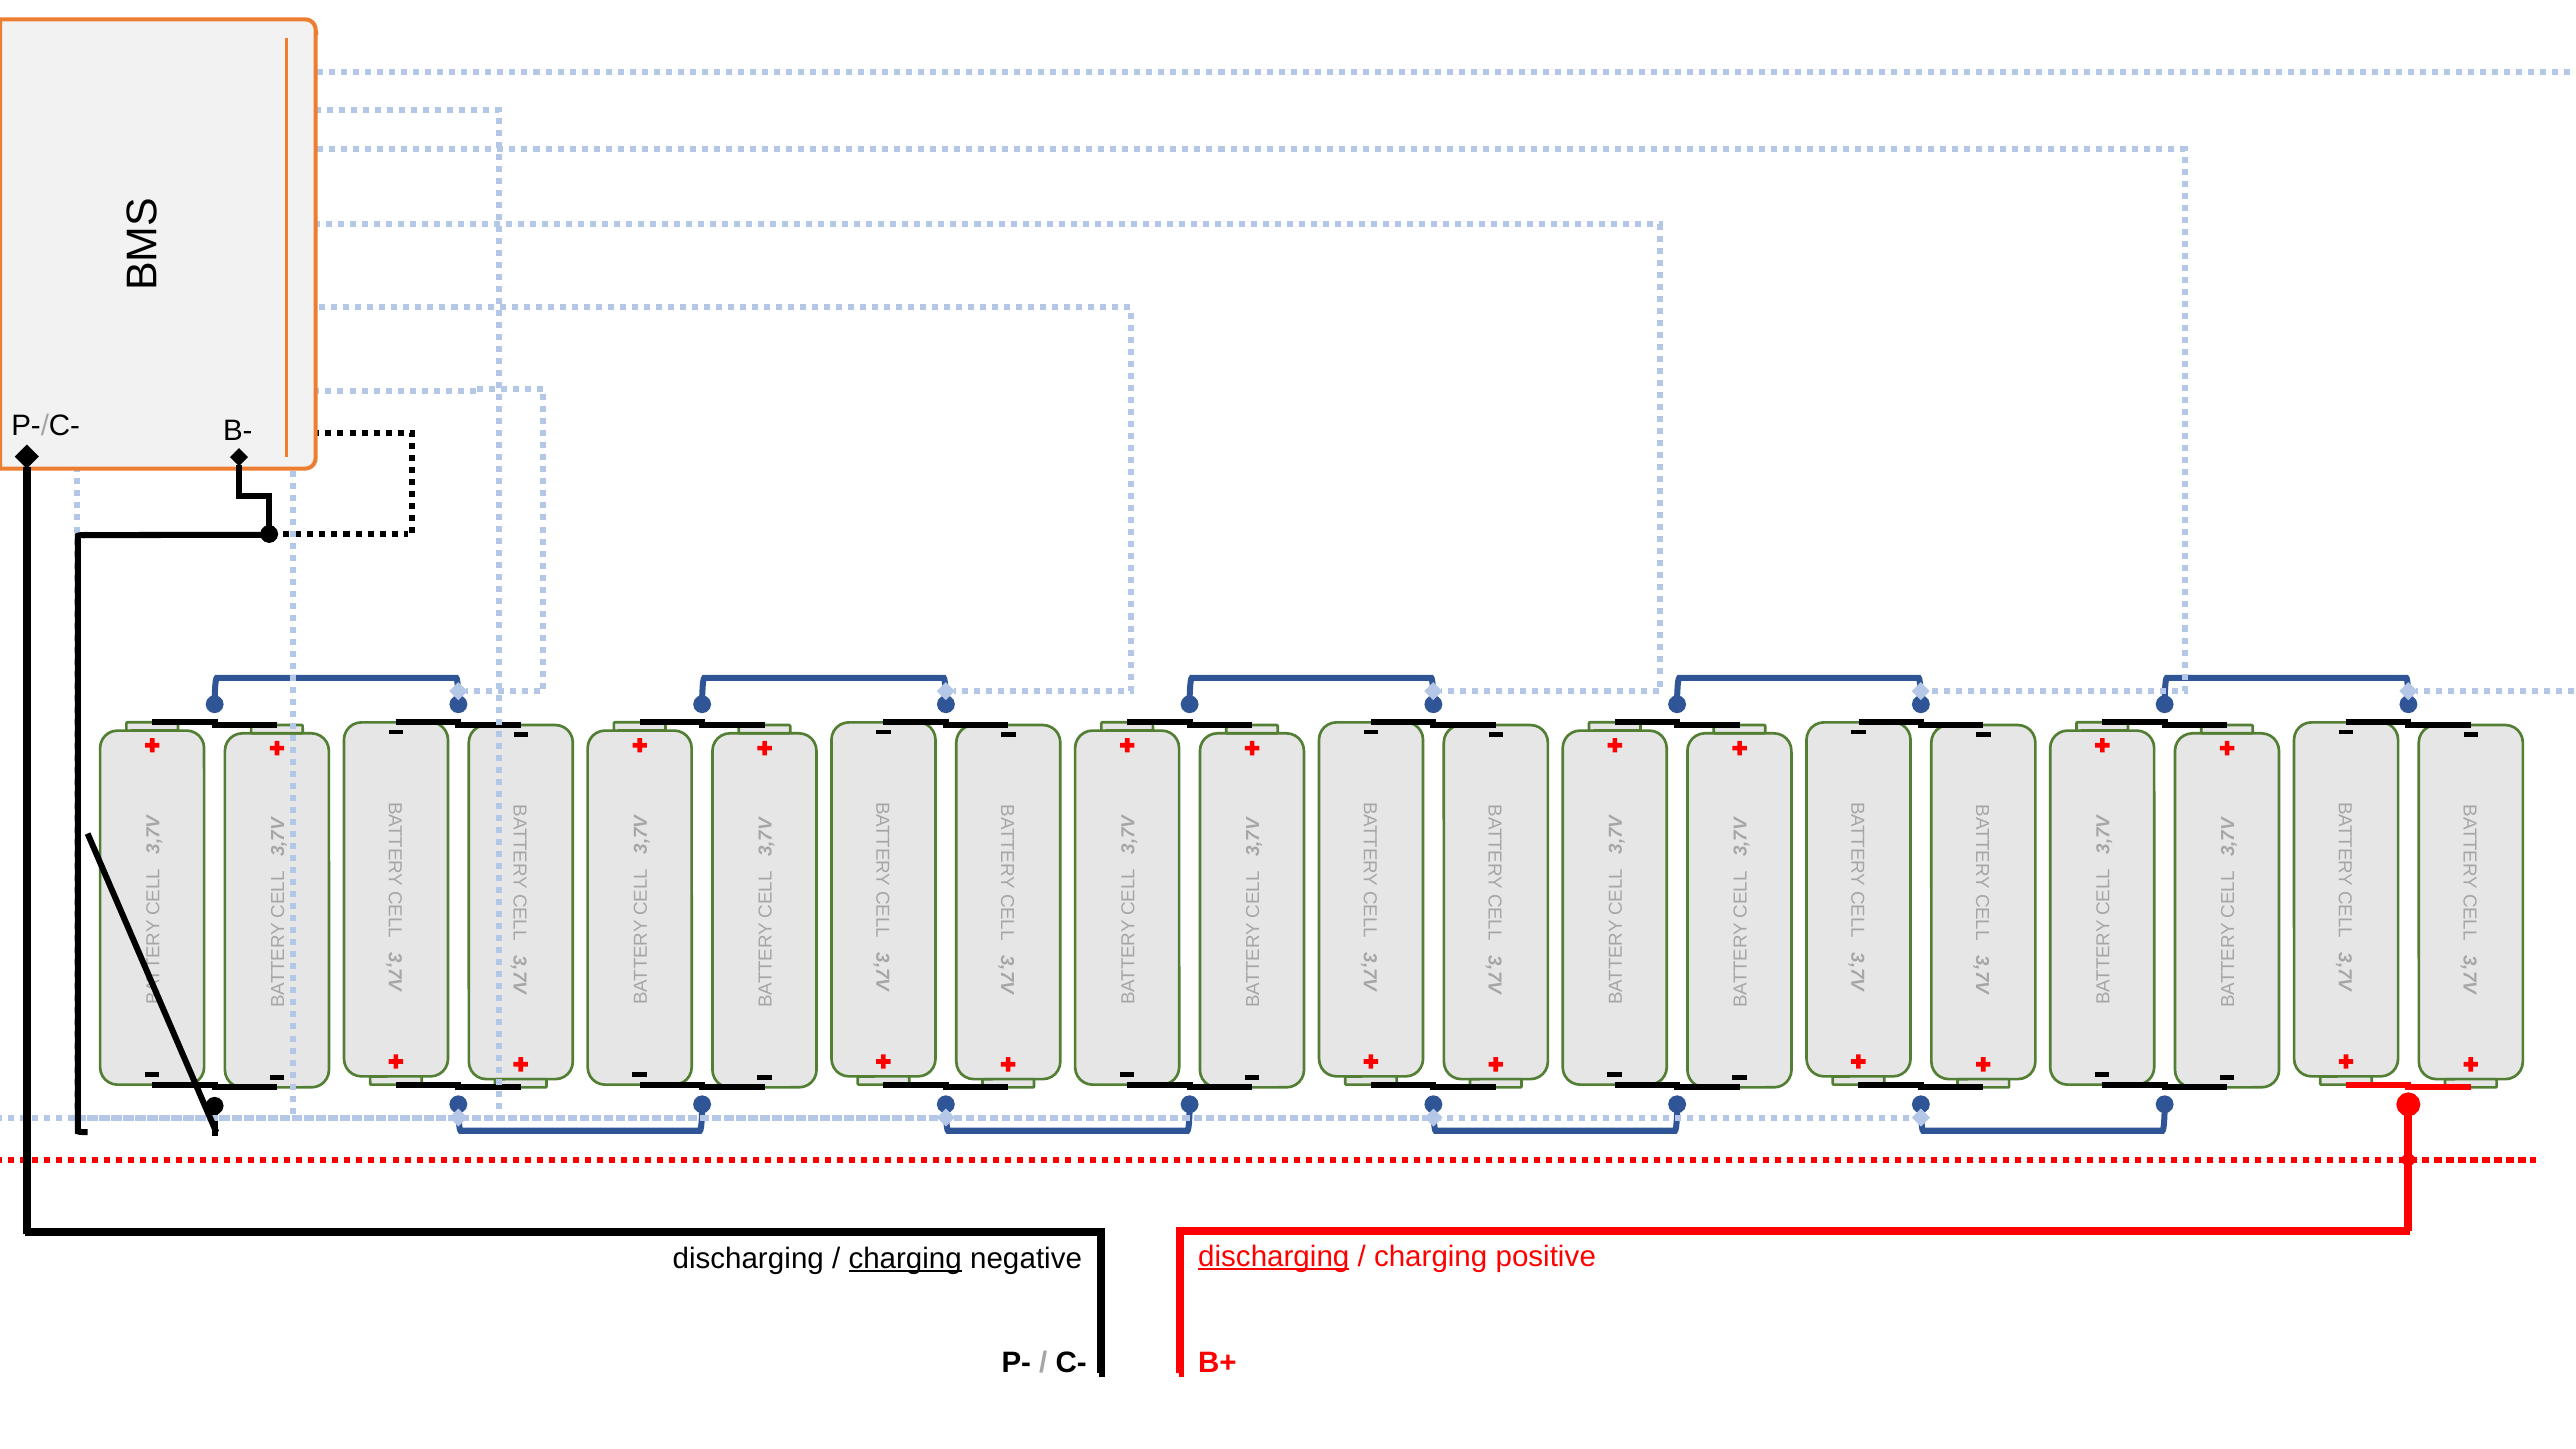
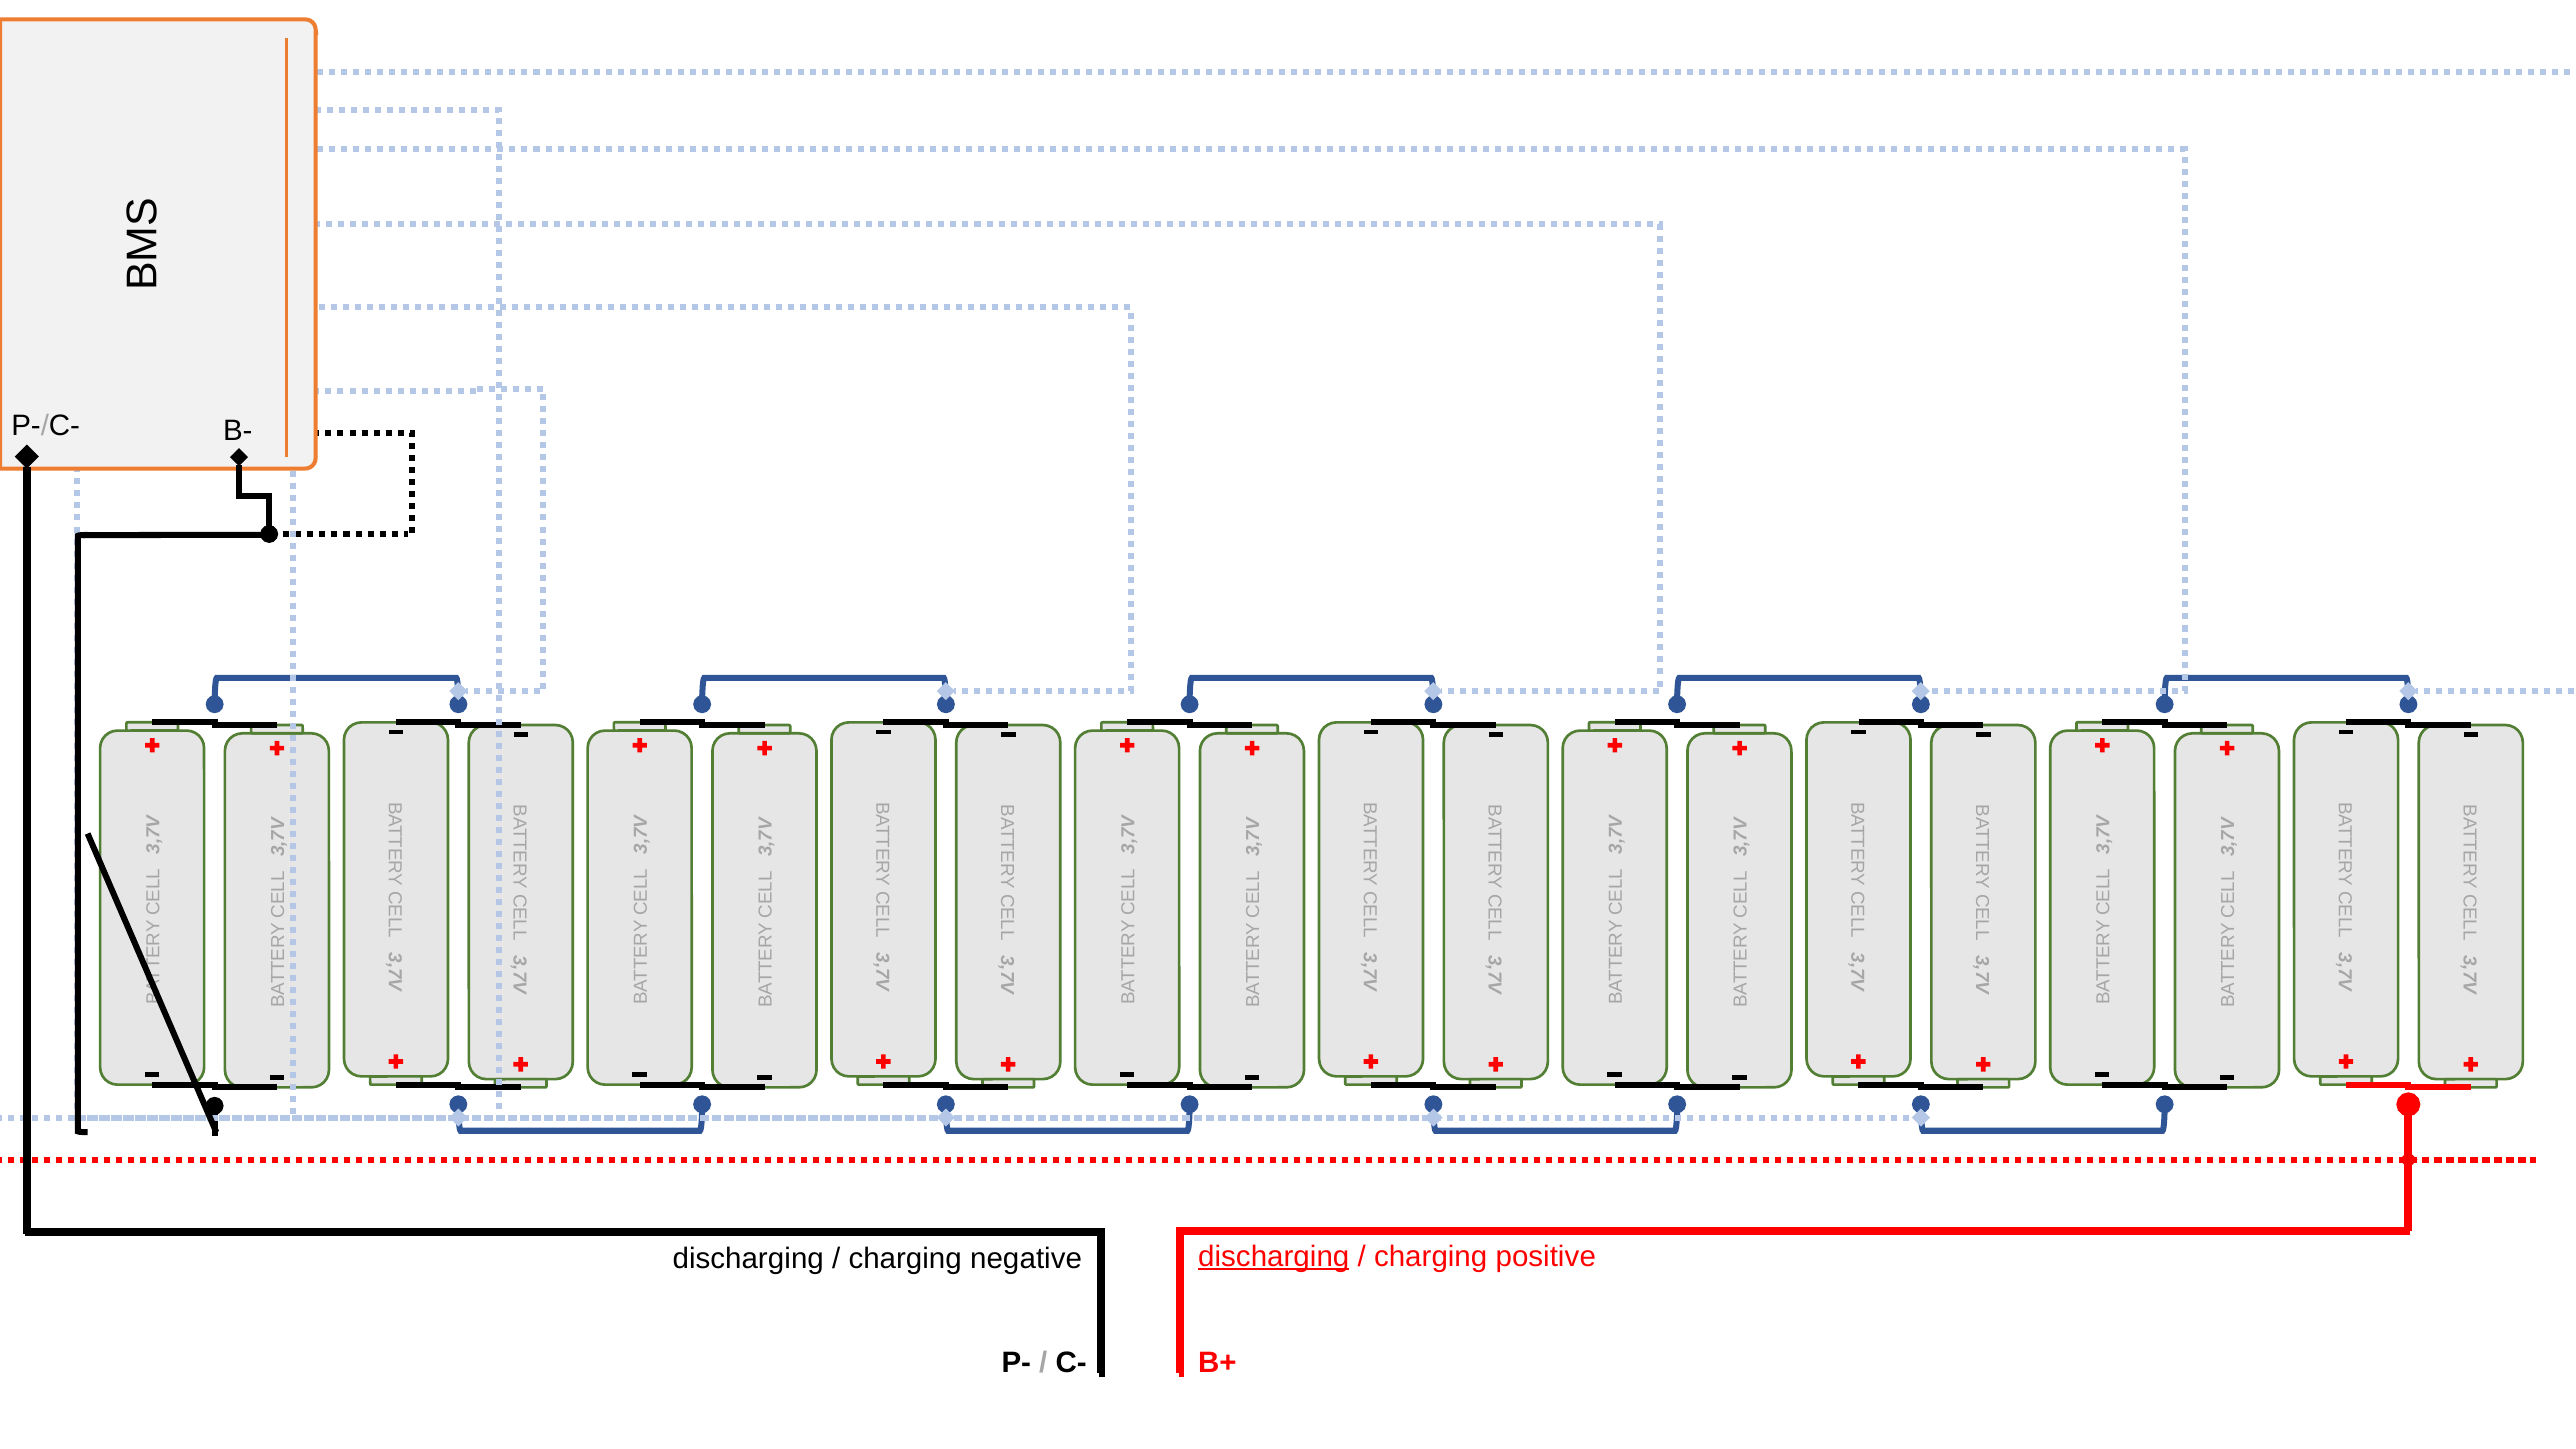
charging underline: present -> none (905, 1259)
